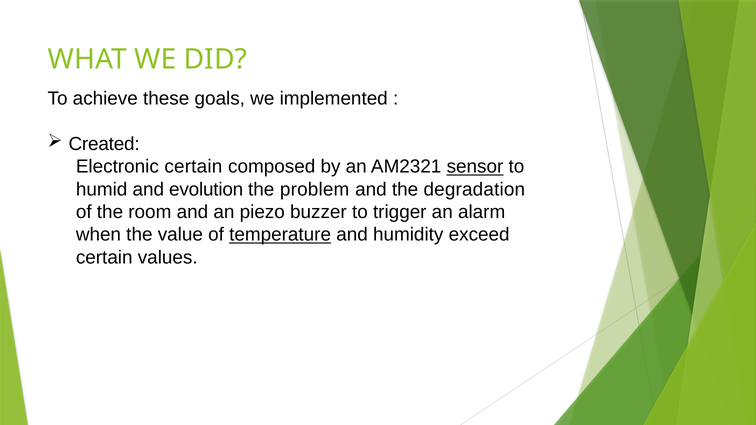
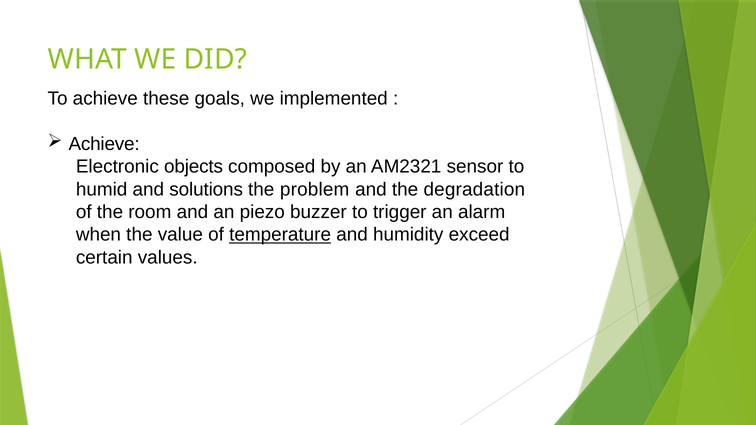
Created: Created -> Achieve (104, 144)
Electronic certain: certain -> objects (194, 167)
sensor underline: present -> none (475, 167)
evolution: evolution -> solutions (206, 190)
